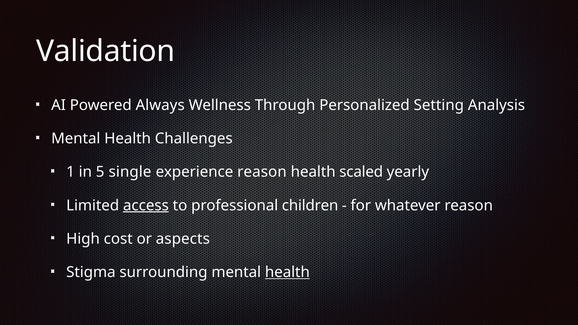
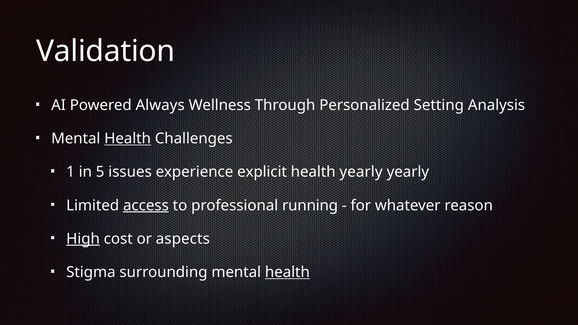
Health underline: none -> present (128, 139)
single: single -> issues (130, 172)
experience reason: reason -> explicit (262, 172)
health scaled: scaled -> yearly (361, 172)
children: children -> running (310, 205)
High underline: none -> present (83, 239)
